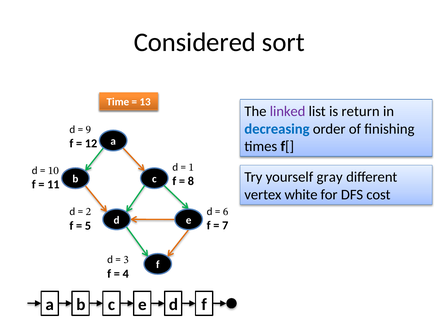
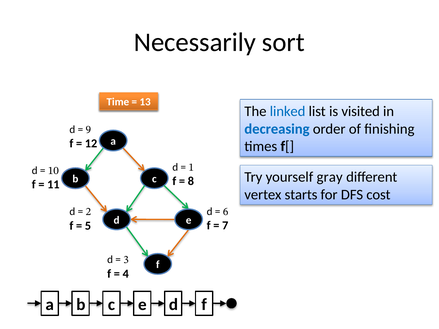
Considered: Considered -> Necessarily (195, 42)
linked colour: purple -> blue (288, 111)
return: return -> visited (361, 111)
white: white -> starts (301, 195)
